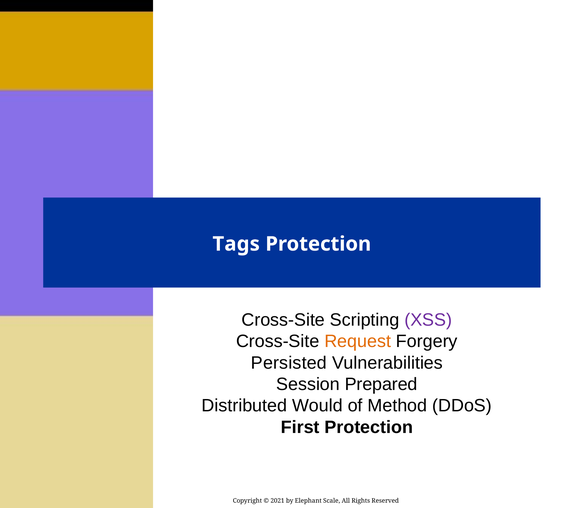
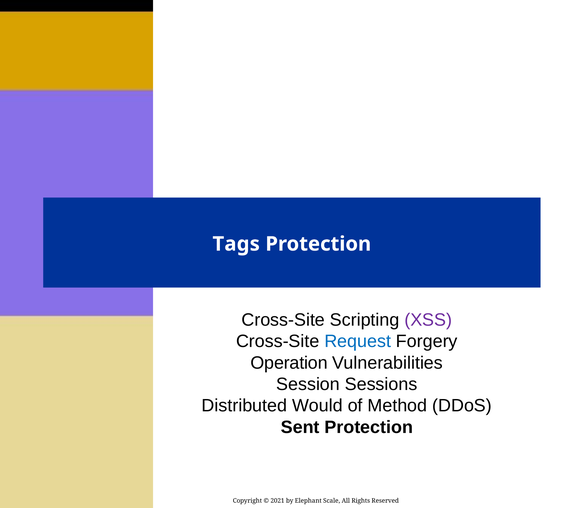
Request colour: orange -> blue (358, 342)
Persisted: Persisted -> Operation (289, 363)
Prepared: Prepared -> Sessions (381, 384)
First: First -> Sent (300, 427)
